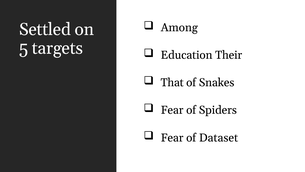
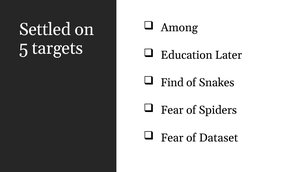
Their: Their -> Later (229, 55)
That: That -> Find (172, 82)
